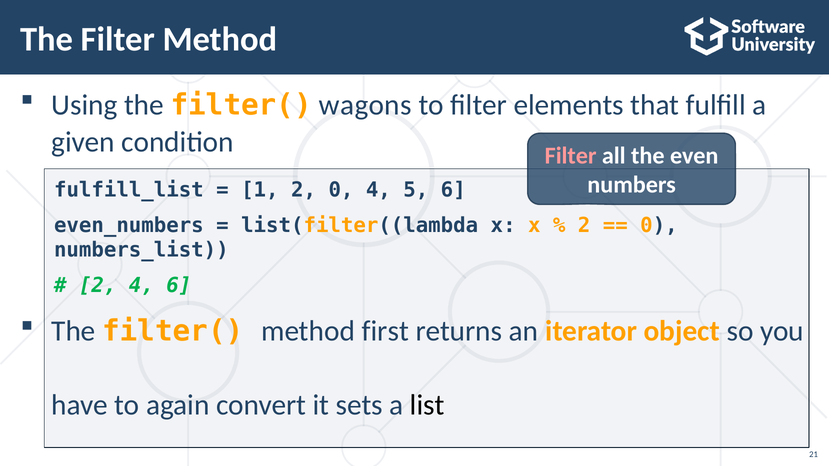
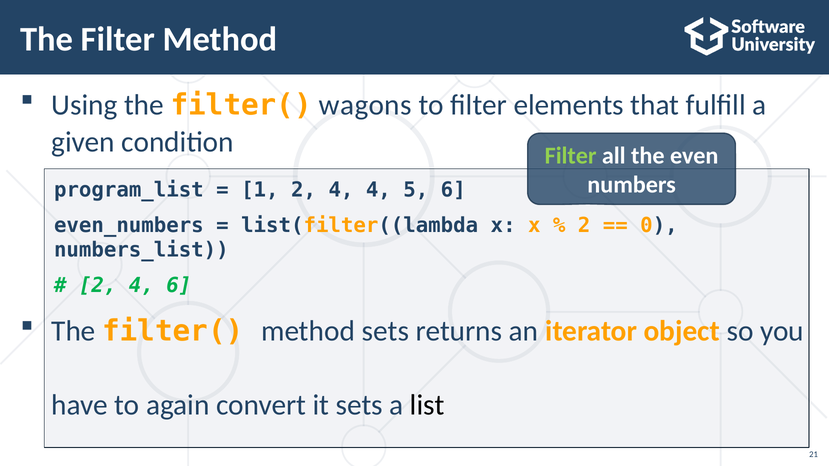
Filter colour: pink -> light green (571, 156)
fulfill_list: fulfill_list -> program_list (129, 190)
1 2 0: 0 -> 4 (341, 190)
method first: first -> sets (385, 332)
